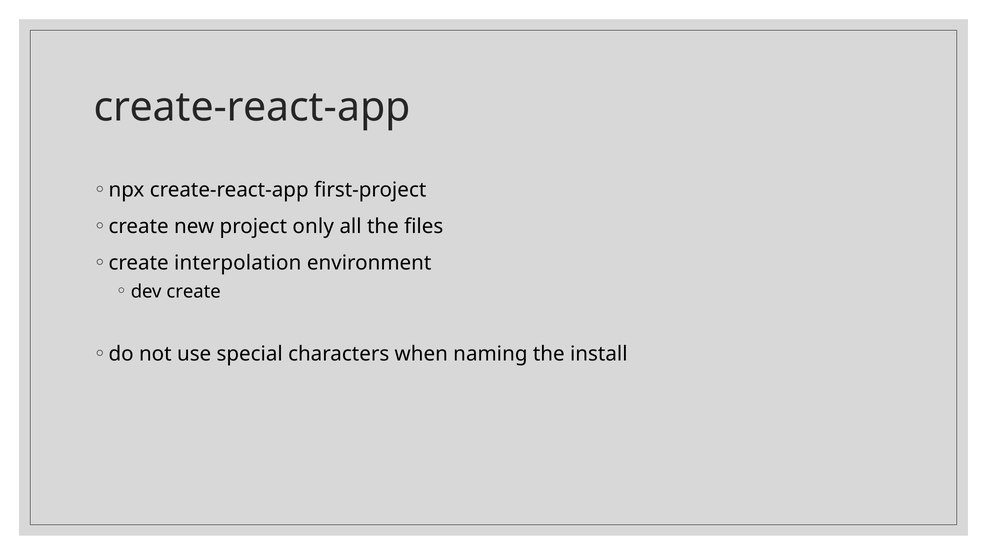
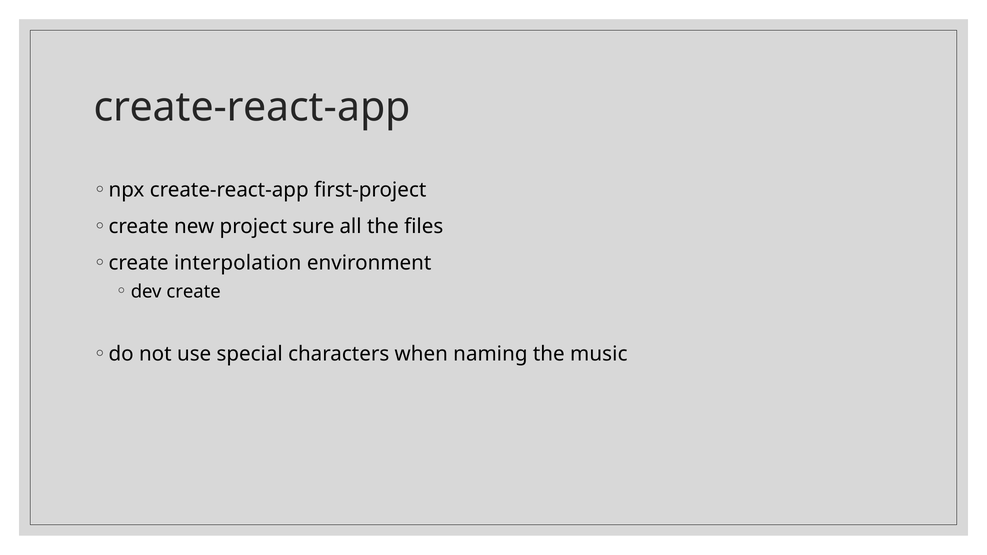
only: only -> sure (313, 227)
install: install -> music (599, 354)
